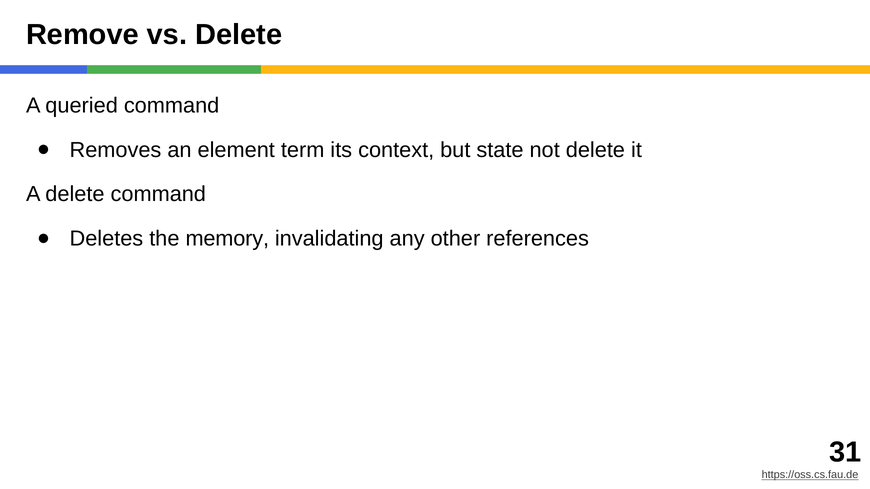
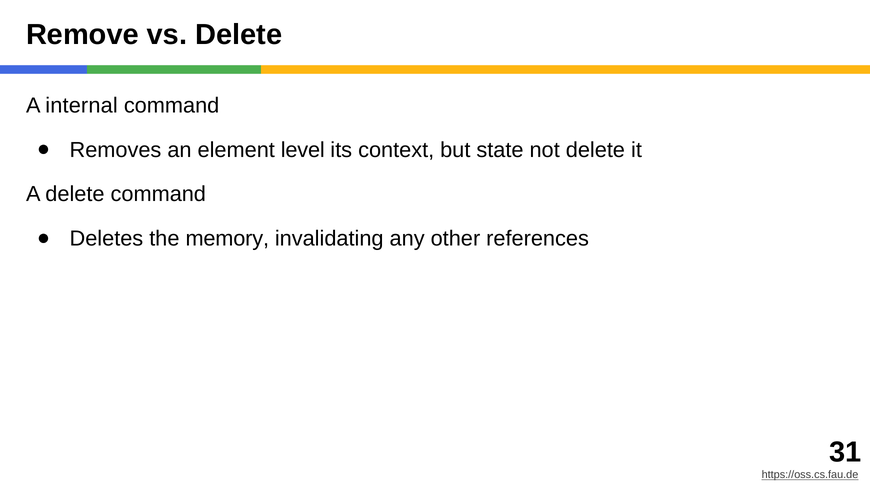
queried: queried -> internal (82, 105)
term: term -> level (303, 150)
